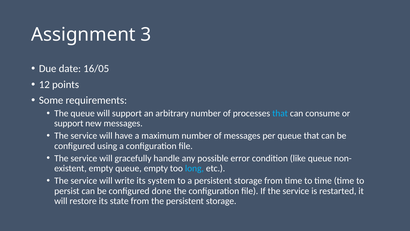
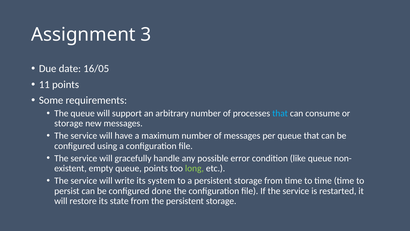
12: 12 -> 11 (44, 84)
support: support -> storage (69, 123)
queue empty: empty -> points (156, 168)
long colour: light blue -> light green (194, 168)
